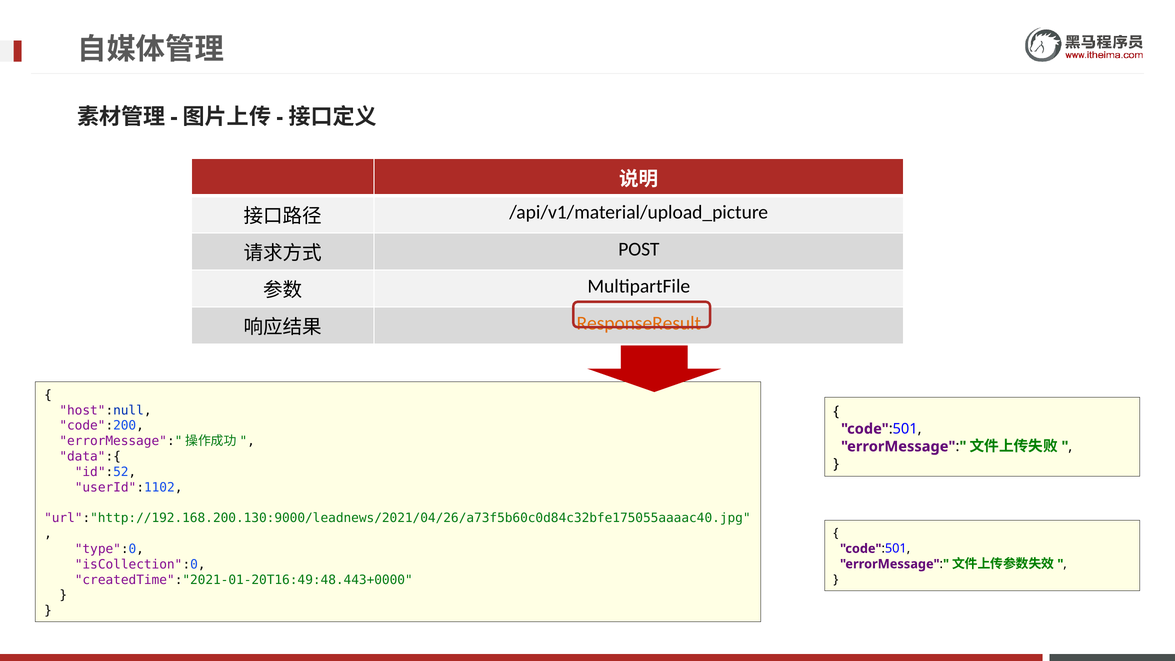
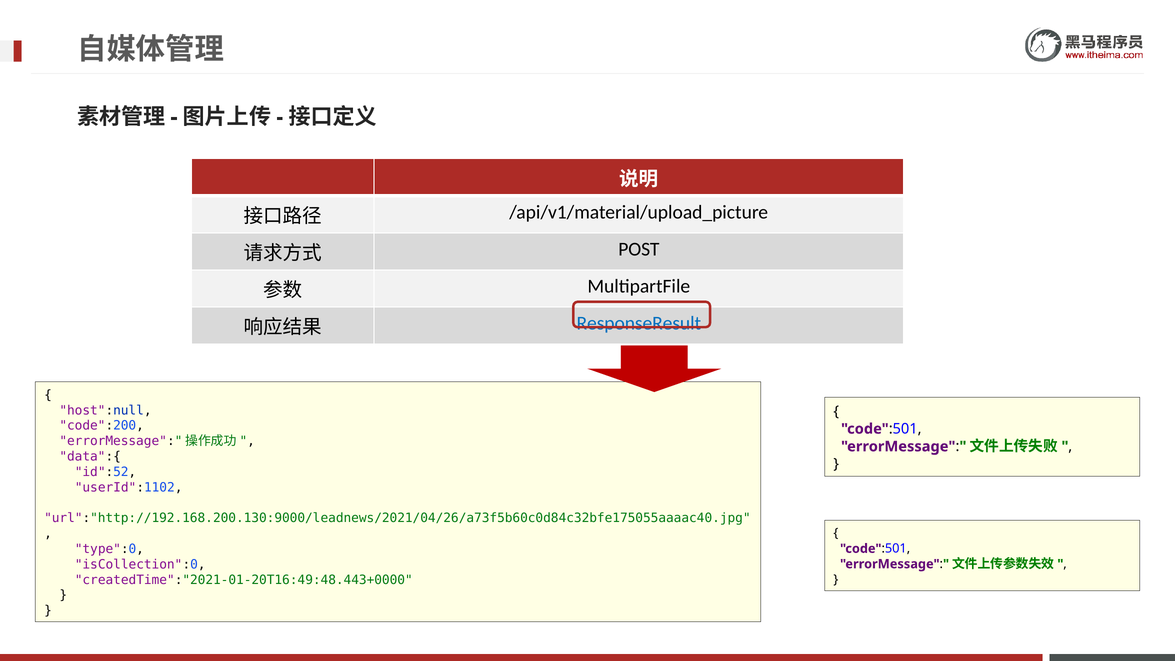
ResponseResult colour: orange -> blue (639, 323)
